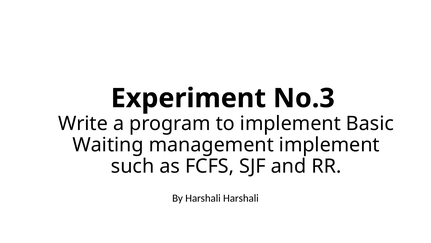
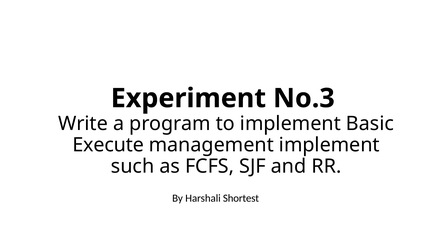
Waiting: Waiting -> Execute (108, 145)
Harshali Harshali: Harshali -> Shortest (241, 198)
